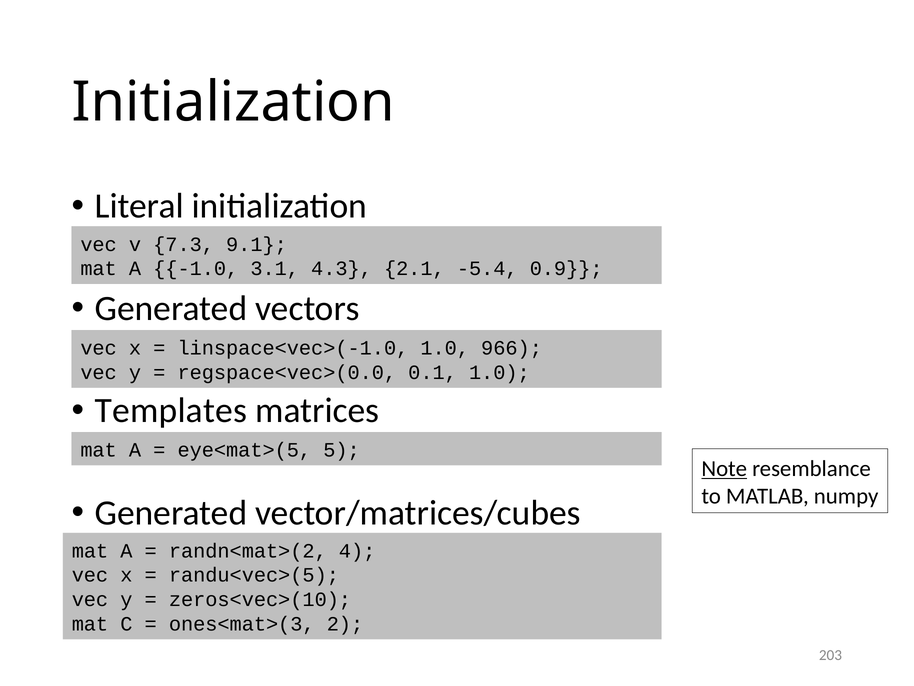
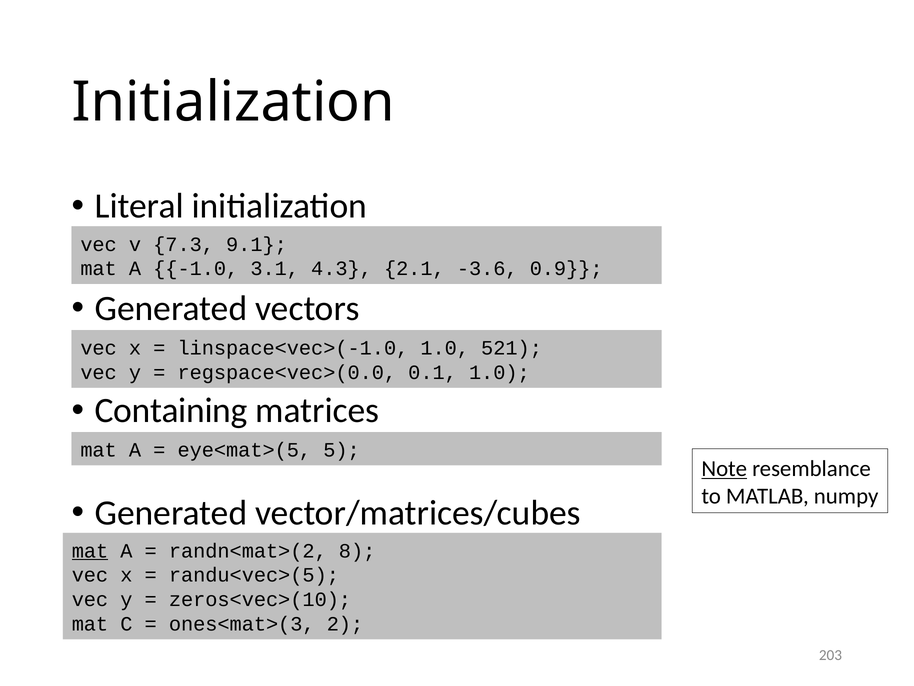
-5.4: -5.4 -> -3.6 (487, 269)
966: 966 -> 521 (512, 348)
Templates: Templates -> Containing (171, 410)
mat underline: none -> present (90, 550)
4: 4 -> 8 (357, 550)
